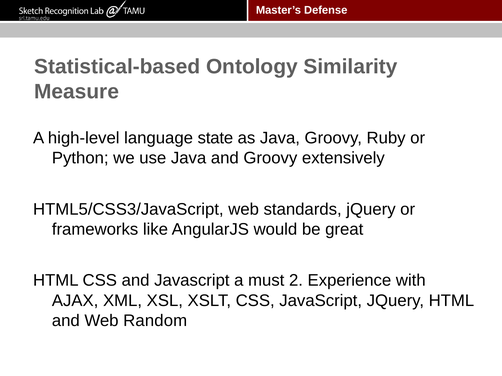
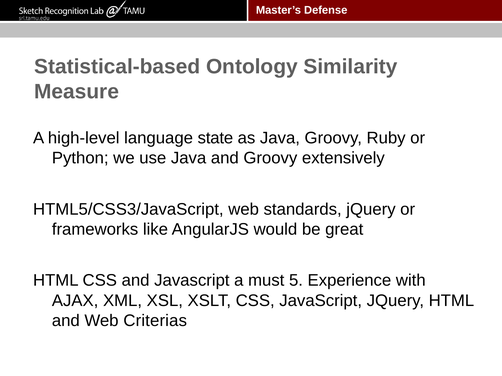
2: 2 -> 5 (296, 281)
Random: Random -> Criterias (155, 321)
